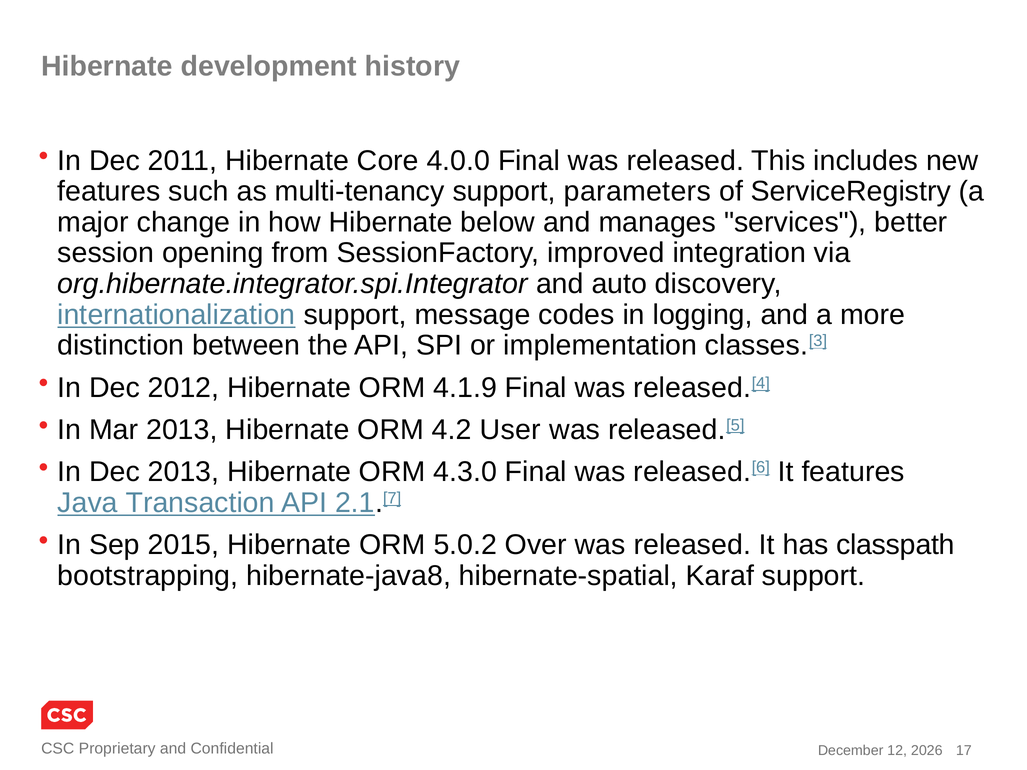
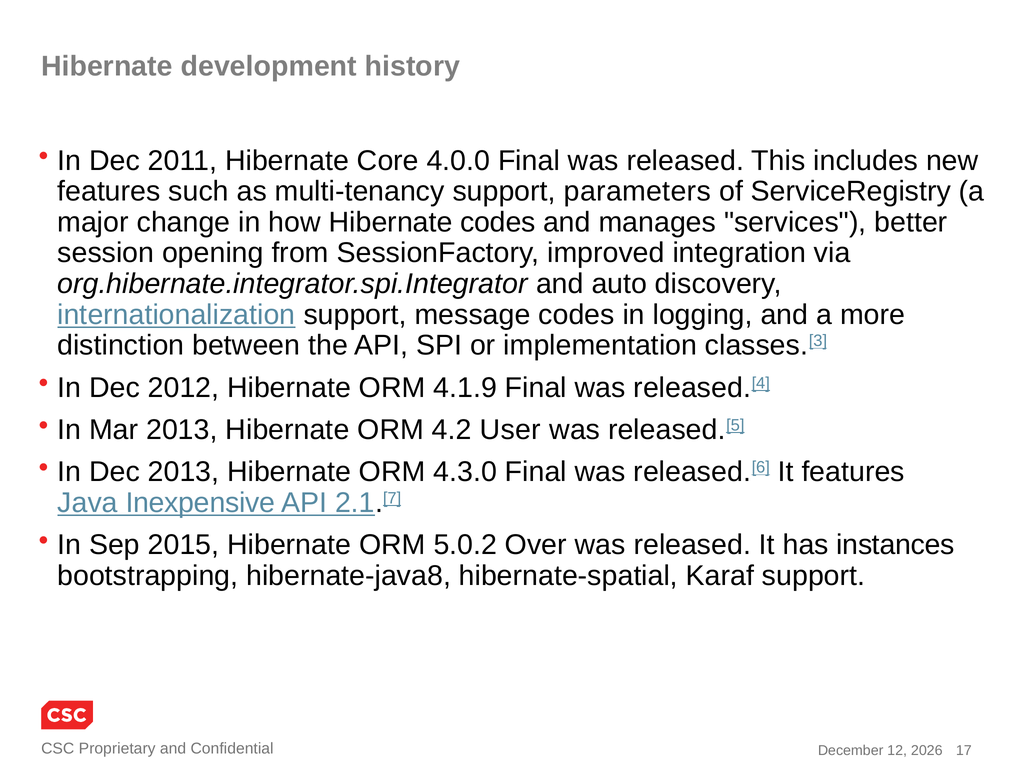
Hibernate below: below -> codes (498, 222)
Transaction: Transaction -> Inexpensive (200, 503)
classpath: classpath -> instances (896, 545)
